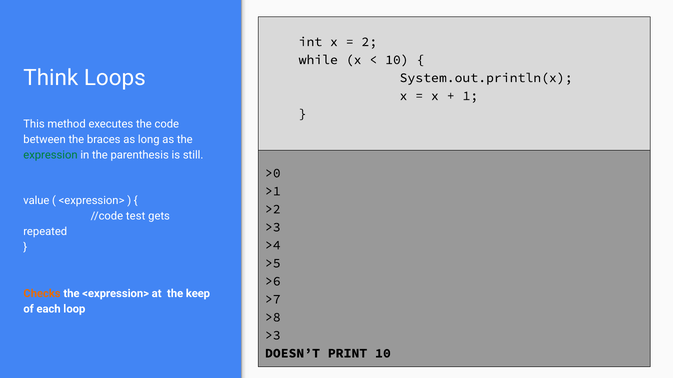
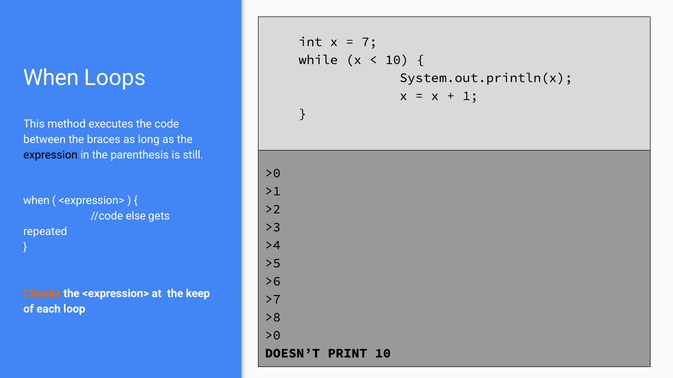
2: 2 -> 7 (369, 42)
Think: Think -> When (51, 78)
expression colour: green -> black (50, 155)
value: value -> when (36, 201)
test: test -> else (136, 216)
>3: >3 -> >0 (273, 336)
